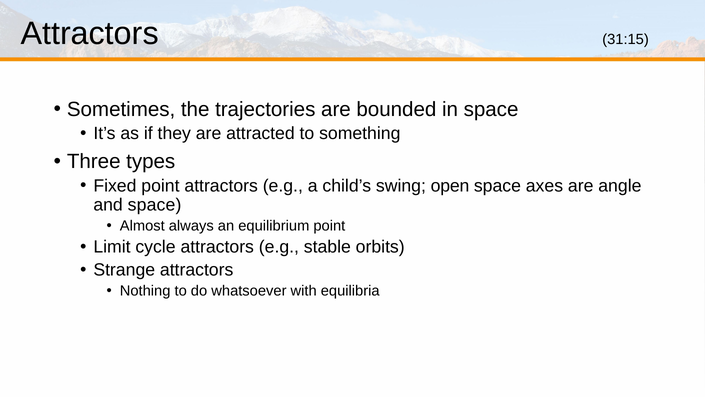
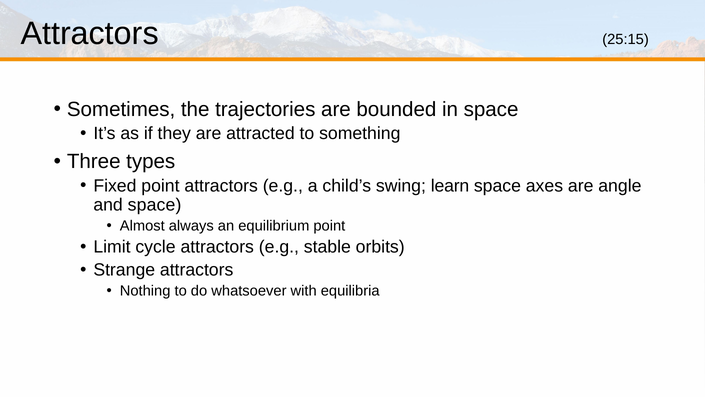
31:15: 31:15 -> 25:15 (626, 39)
open: open -> learn (450, 186)
